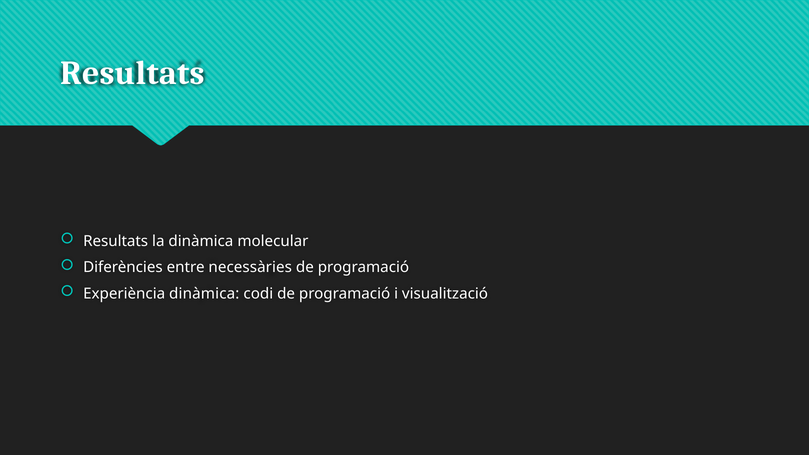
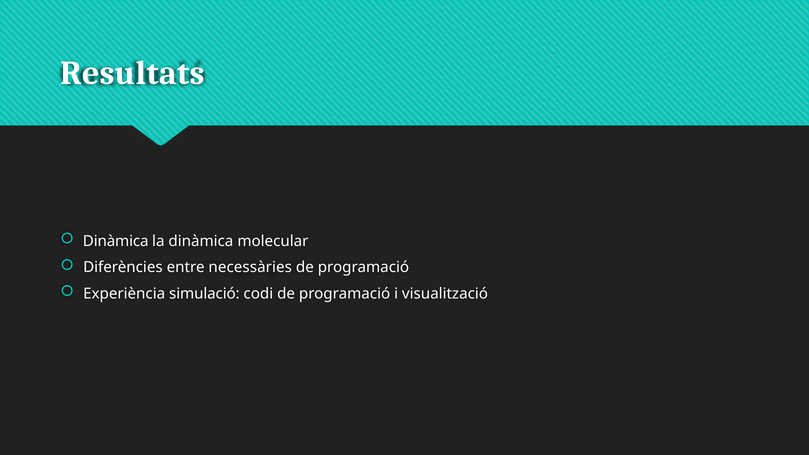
Resultats: Resultats -> Dinàmica (116, 241)
Experiència dinàmica: dinàmica -> simulació (204, 294)
